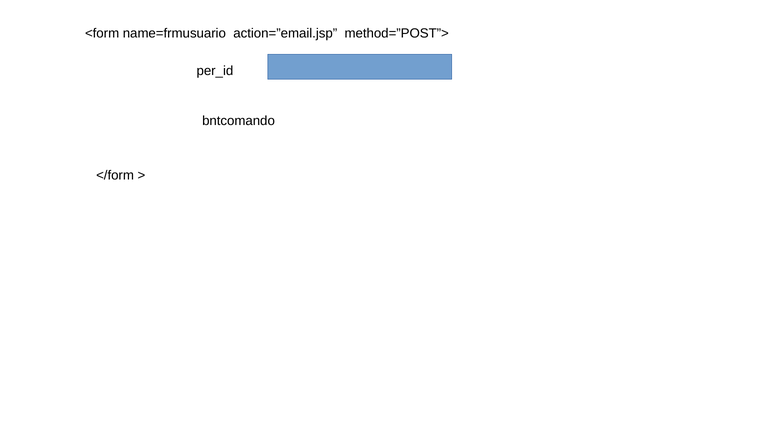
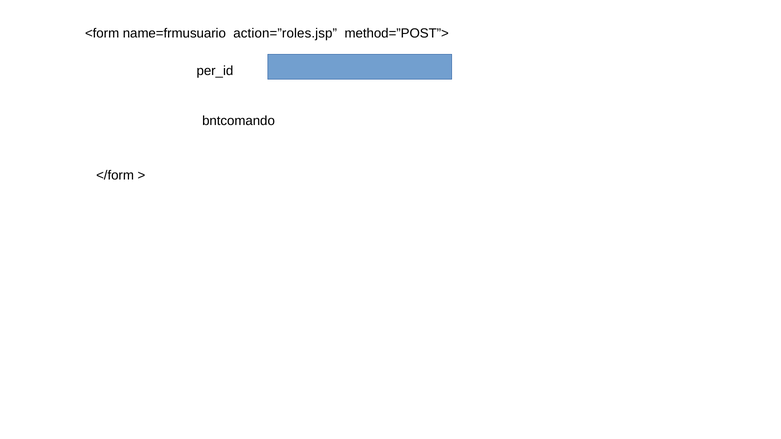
action=”email.jsp: action=”email.jsp -> action=”roles.jsp (285, 33)
